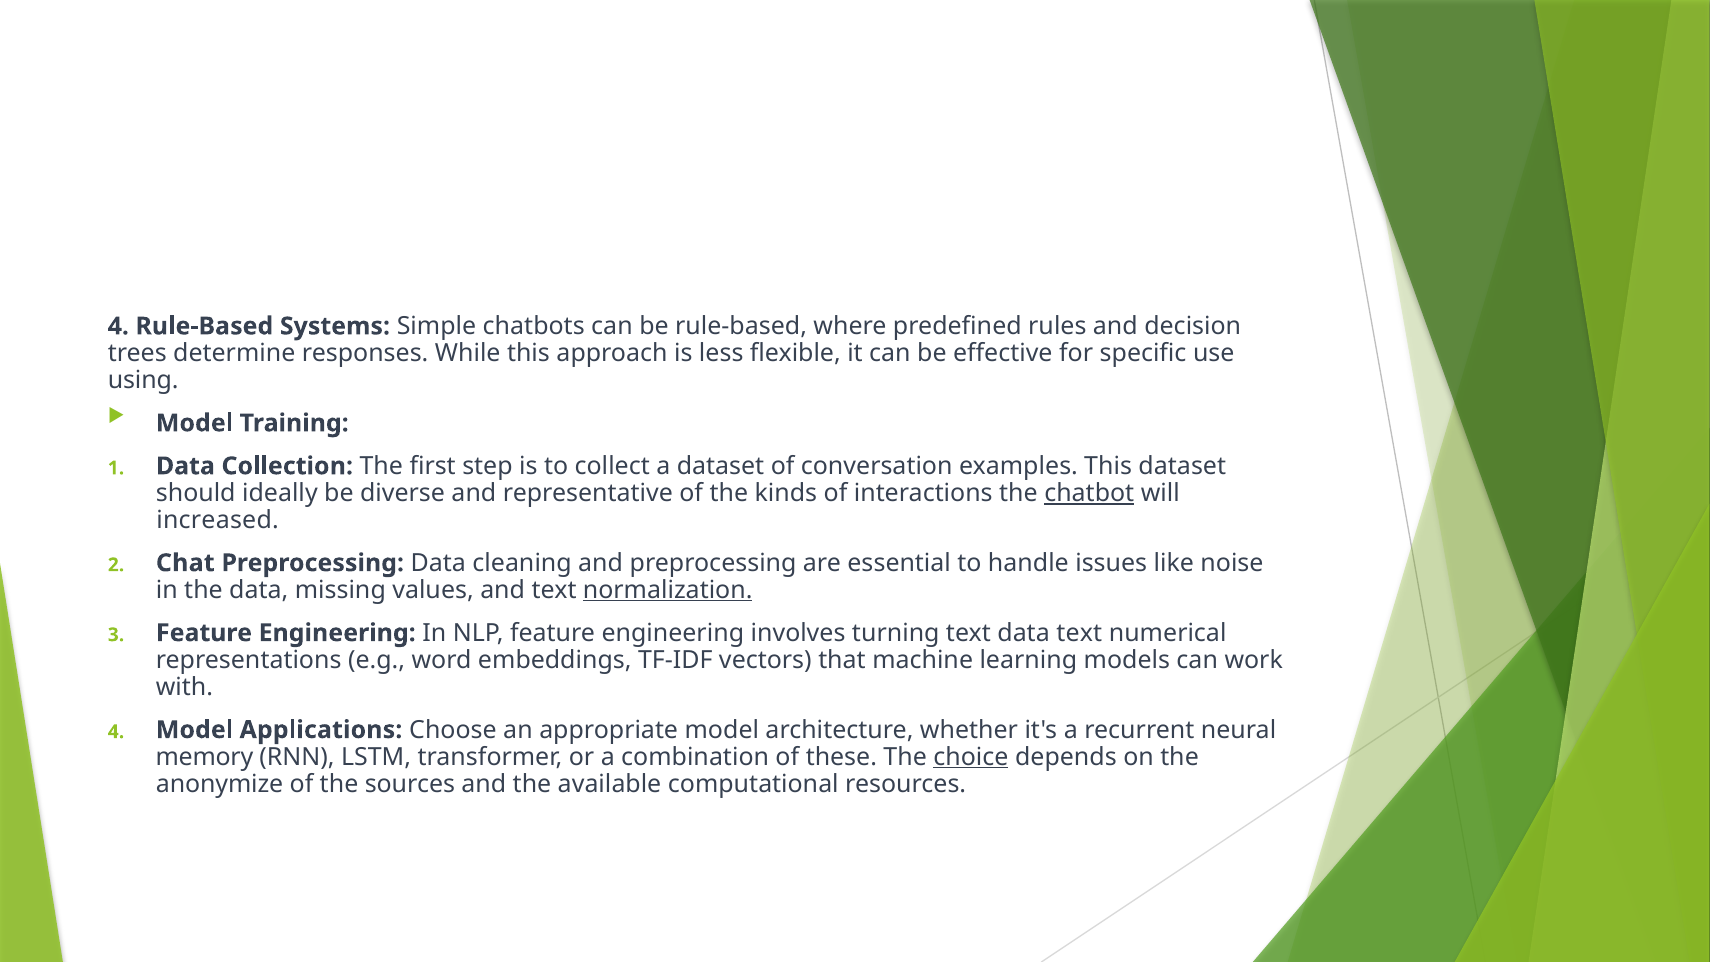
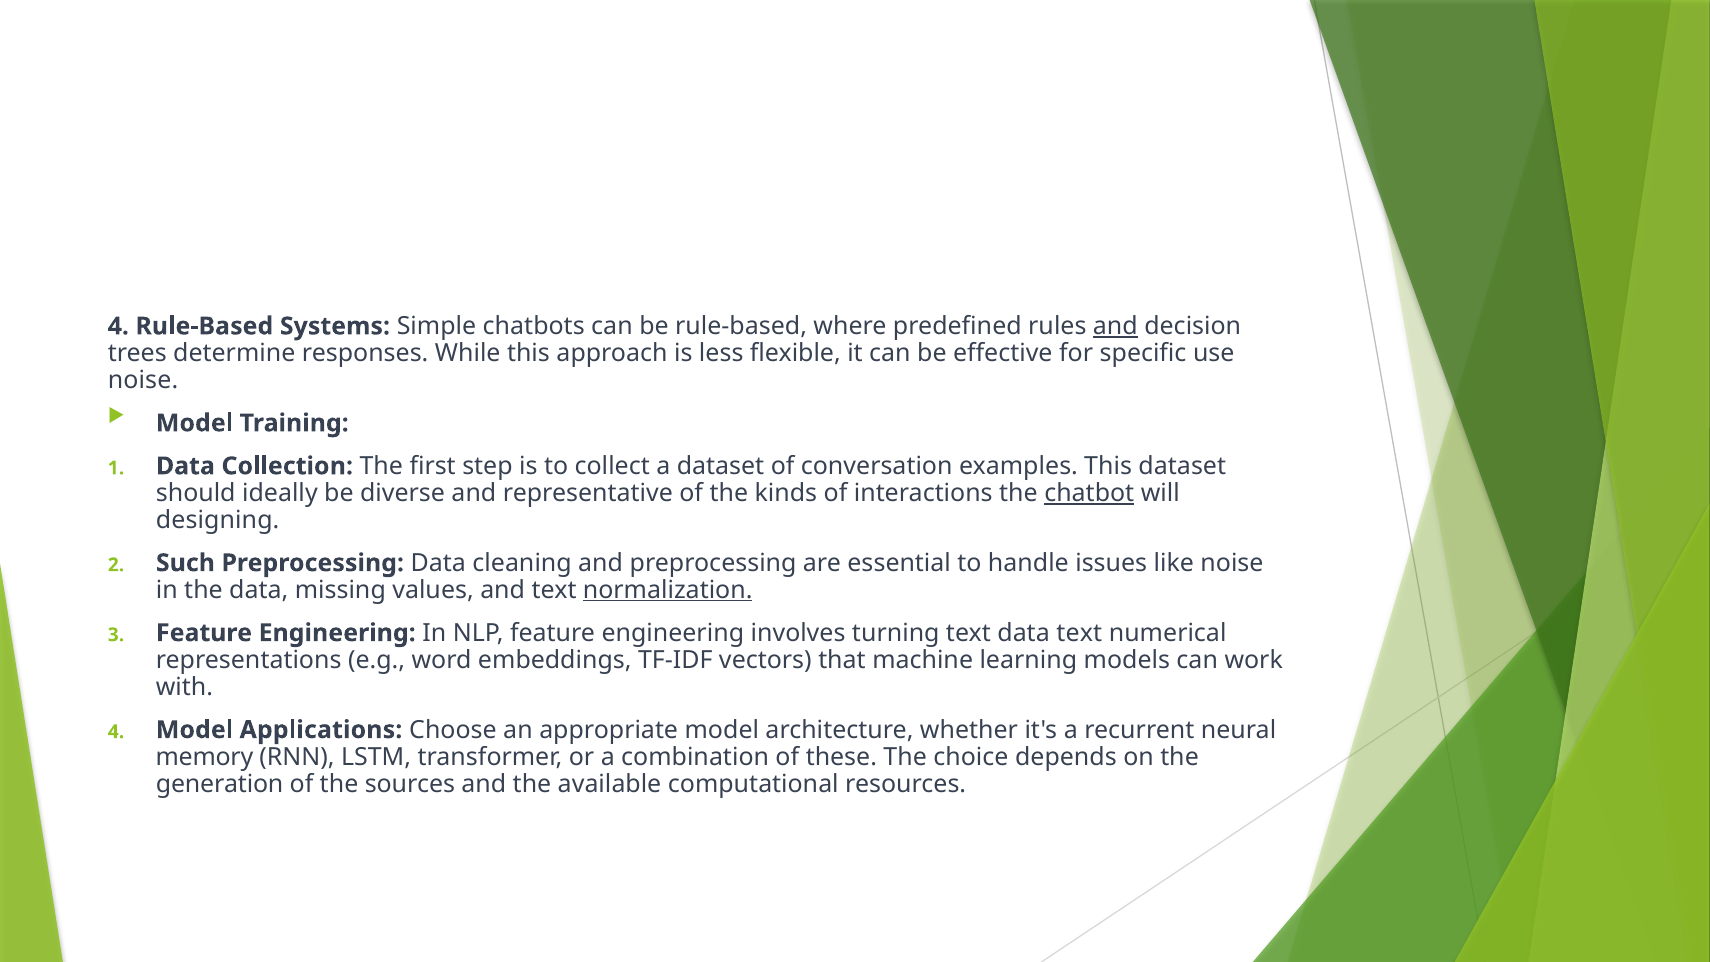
and underline: none -> present (1115, 326)
using: using -> noise (143, 380)
increased: increased -> designing (218, 520)
Chat: Chat -> Such (185, 563)
choice underline: present -> none (971, 757)
anonymize: anonymize -> generation (220, 784)
